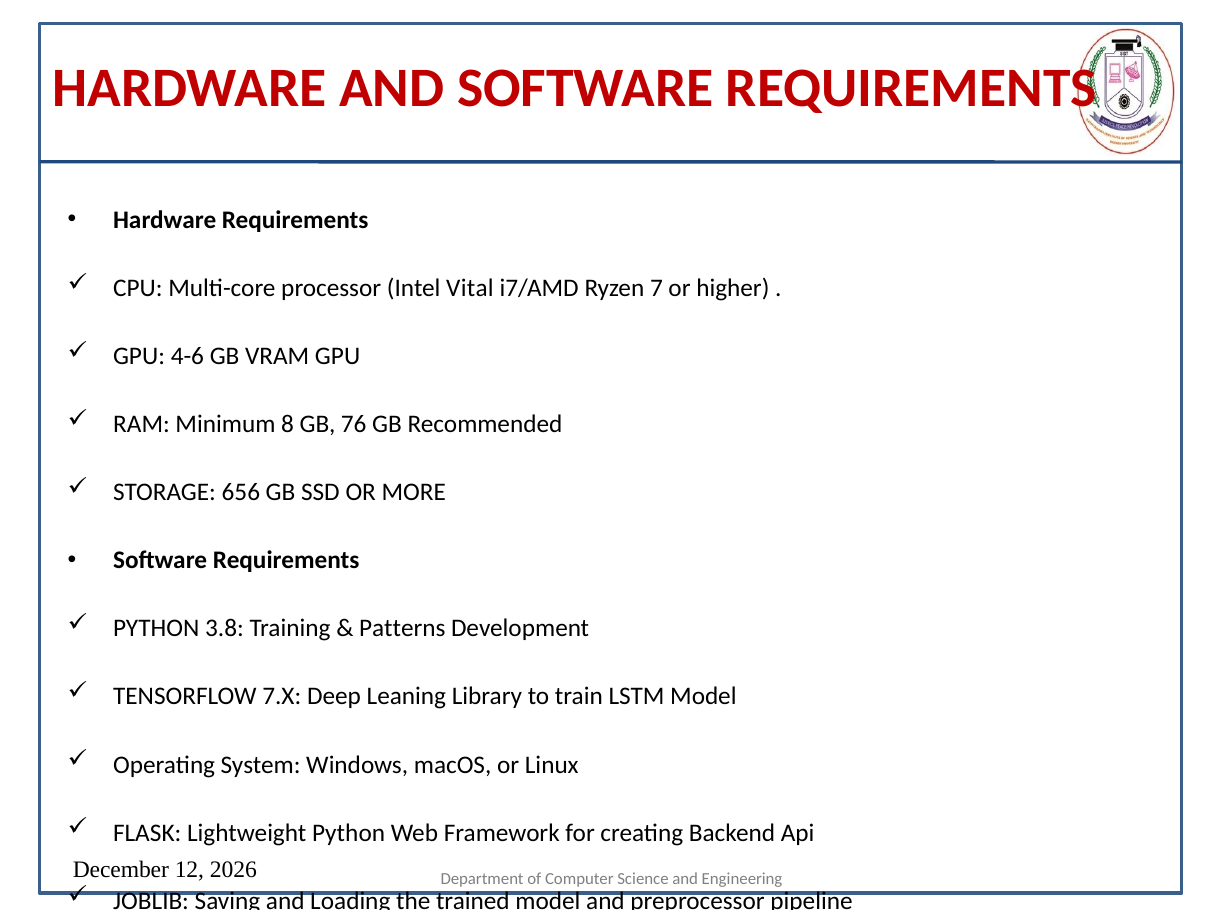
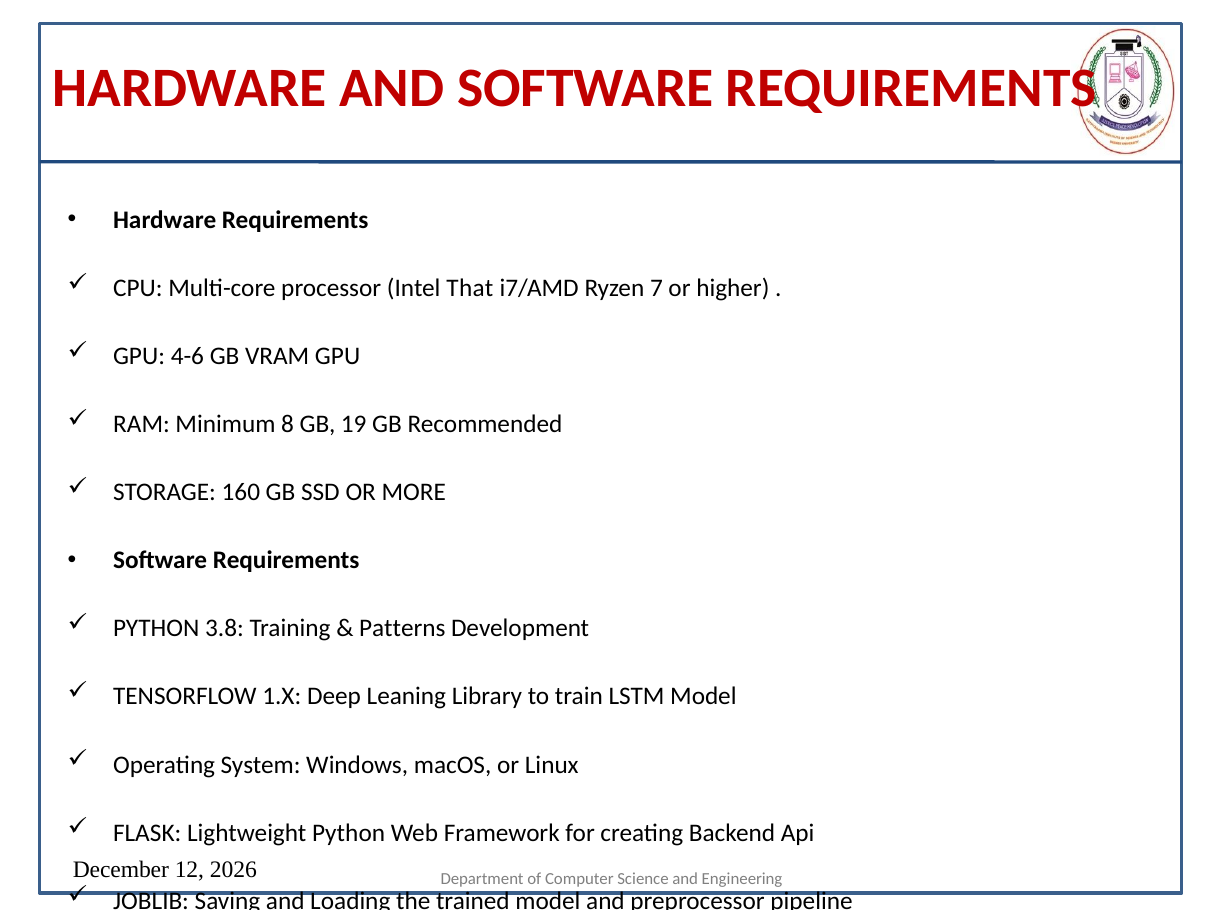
Vital: Vital -> That (470, 288)
76: 76 -> 19 (354, 424)
656: 656 -> 160 (241, 492)
7.X: 7.X -> 1.X (282, 696)
